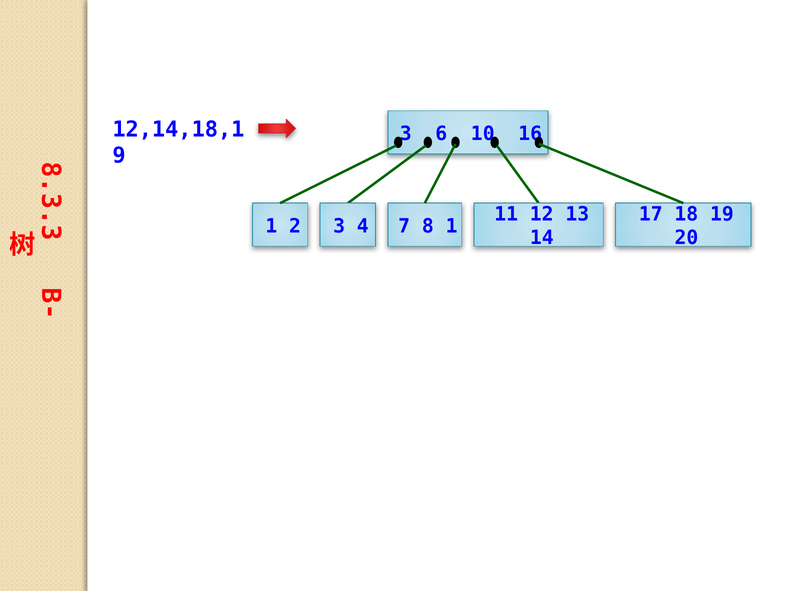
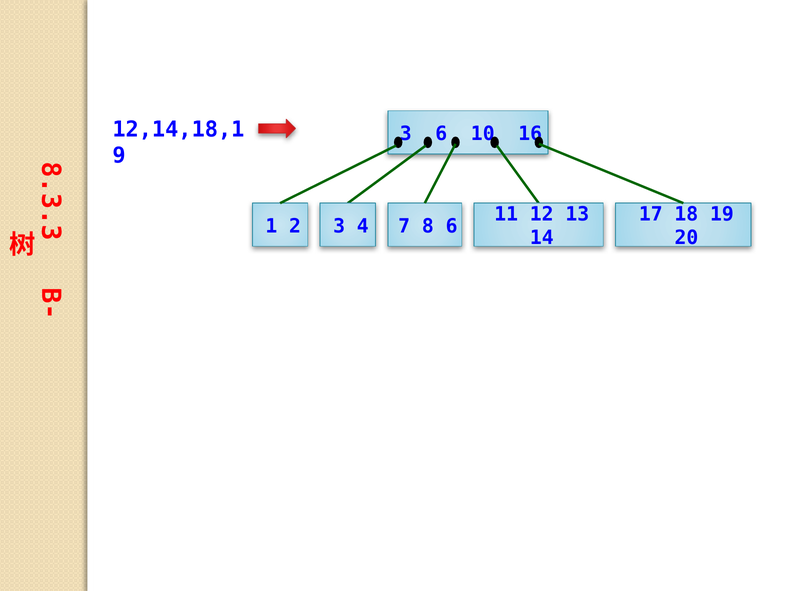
8 1: 1 -> 6 (452, 226)
